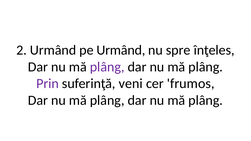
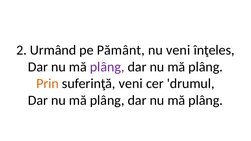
pe Urmând: Urmând -> Pământ (121, 50)
nu spre: spre -> veni (178, 50)
Prin colour: purple -> orange (48, 84)
frumos: frumos -> drumul (191, 84)
